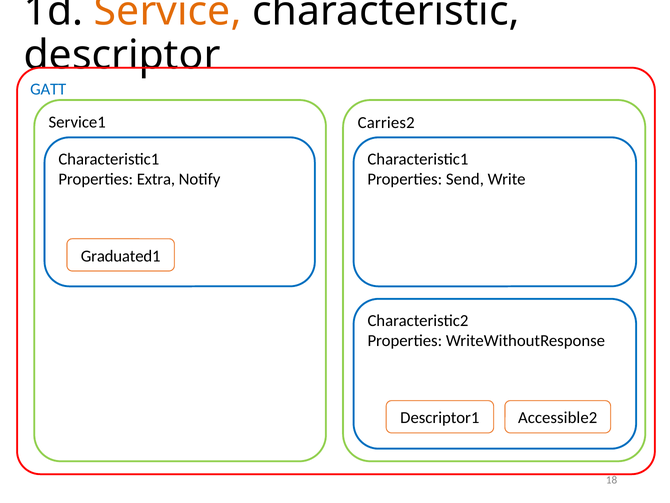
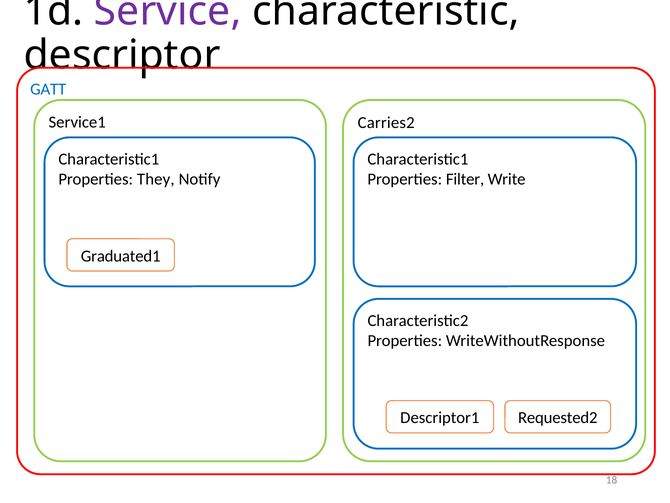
Service colour: orange -> purple (168, 11)
Extra: Extra -> They (156, 179)
Send: Send -> Filter (465, 179)
Accessible2: Accessible2 -> Requested2 (558, 417)
